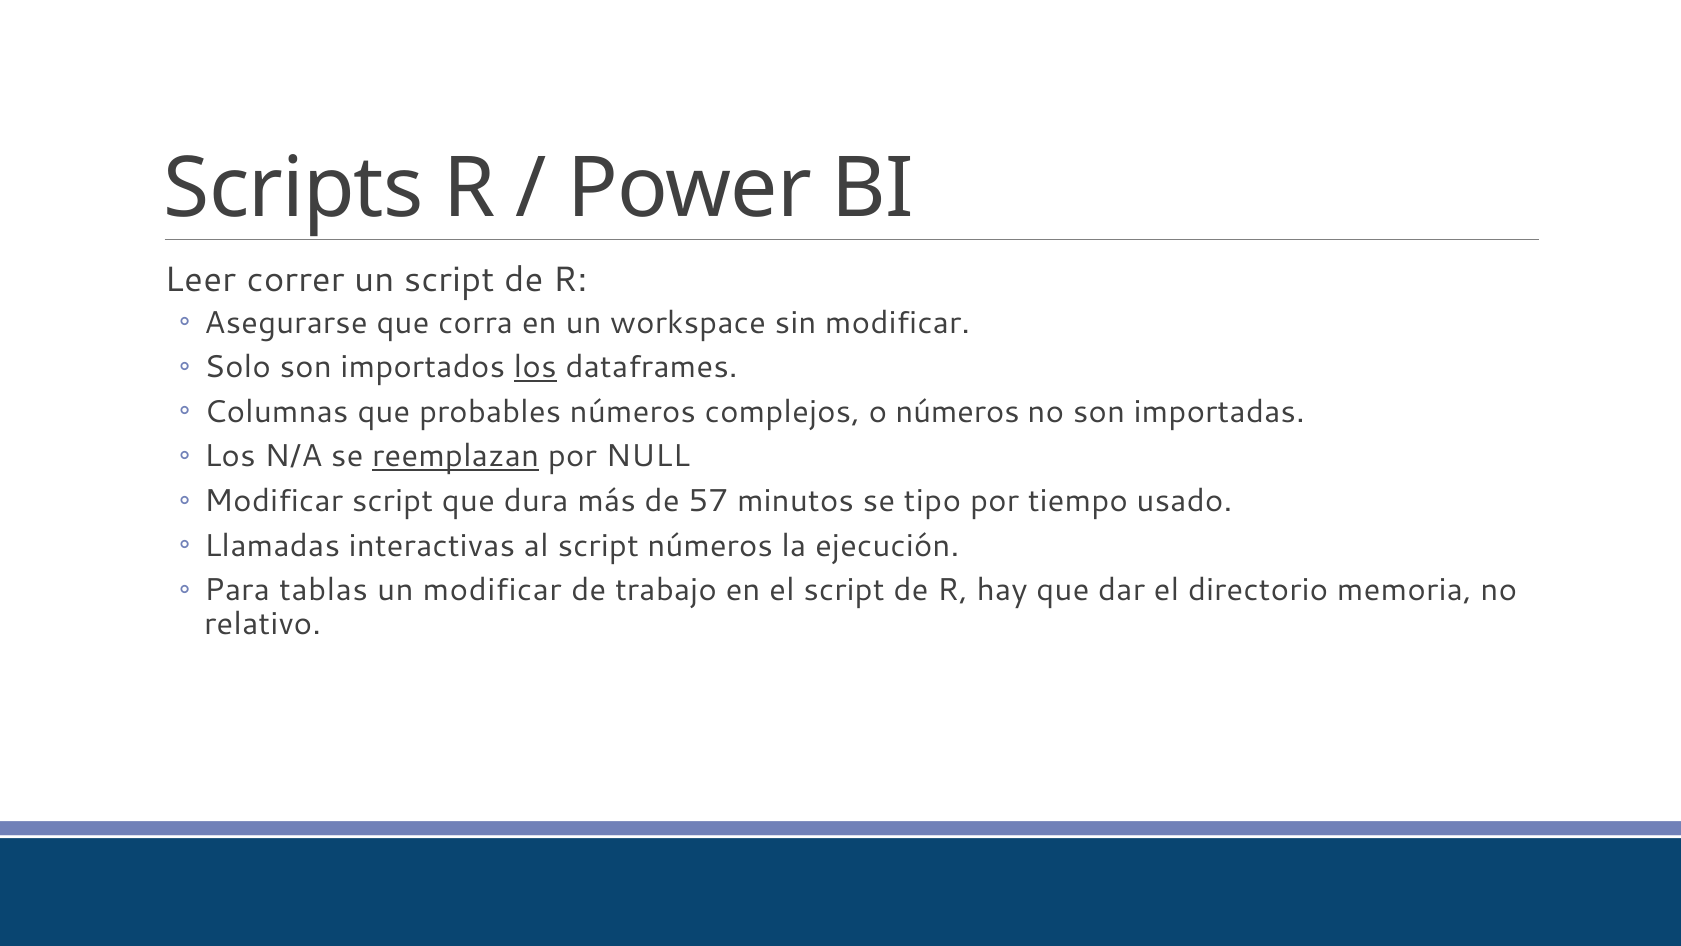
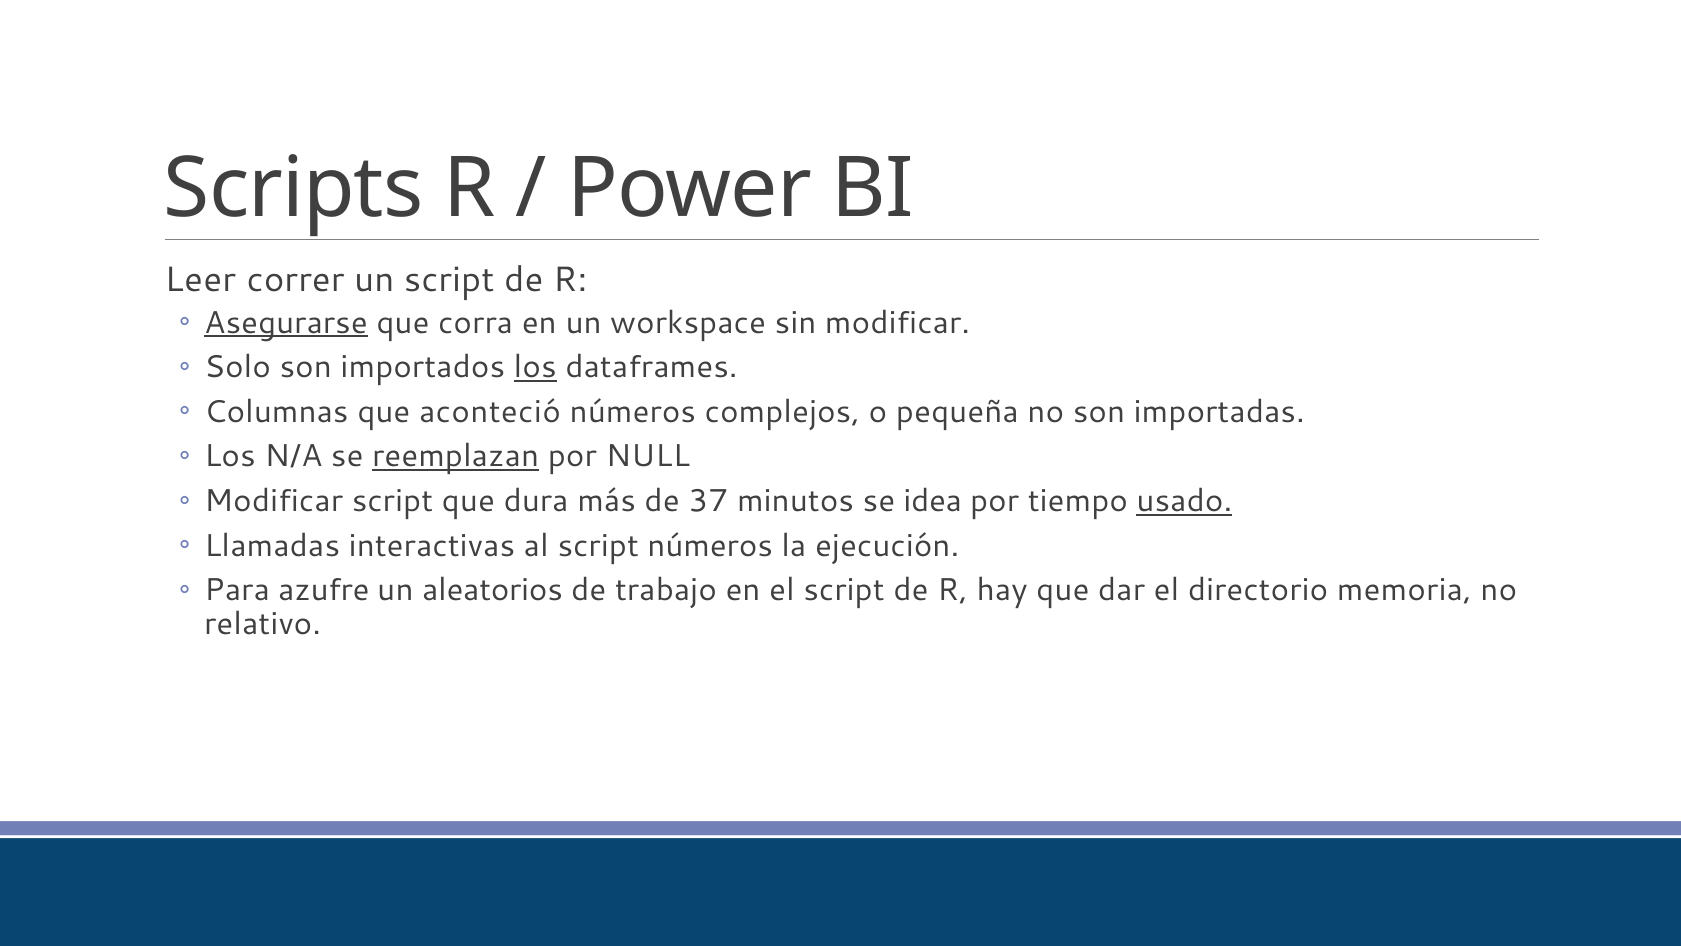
Asegurarse underline: none -> present (286, 323)
probables: probables -> aconteció (490, 412)
o números: números -> pequeña (957, 412)
57: 57 -> 37 (708, 501)
tipo: tipo -> idea (933, 501)
usado underline: none -> present (1184, 501)
tablas: tablas -> azufre (324, 590)
un modificar: modificar -> aleatorios (493, 590)
